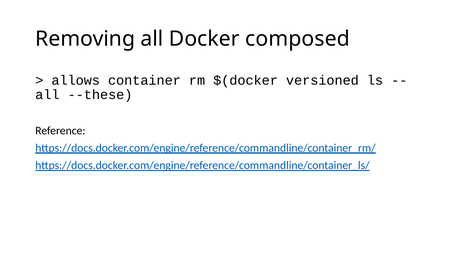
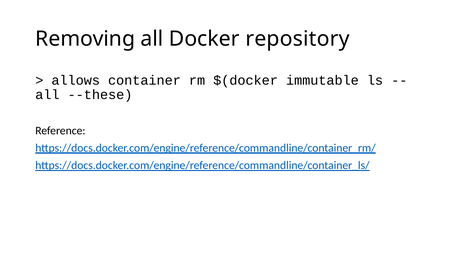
composed: composed -> repository (298, 39)
versioned: versioned -> immutable (322, 80)
